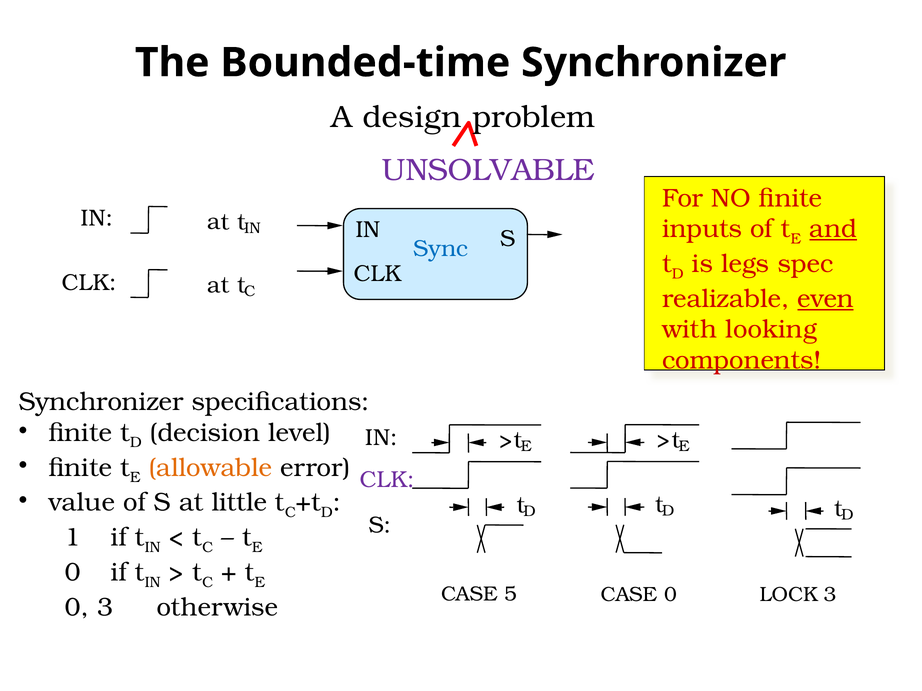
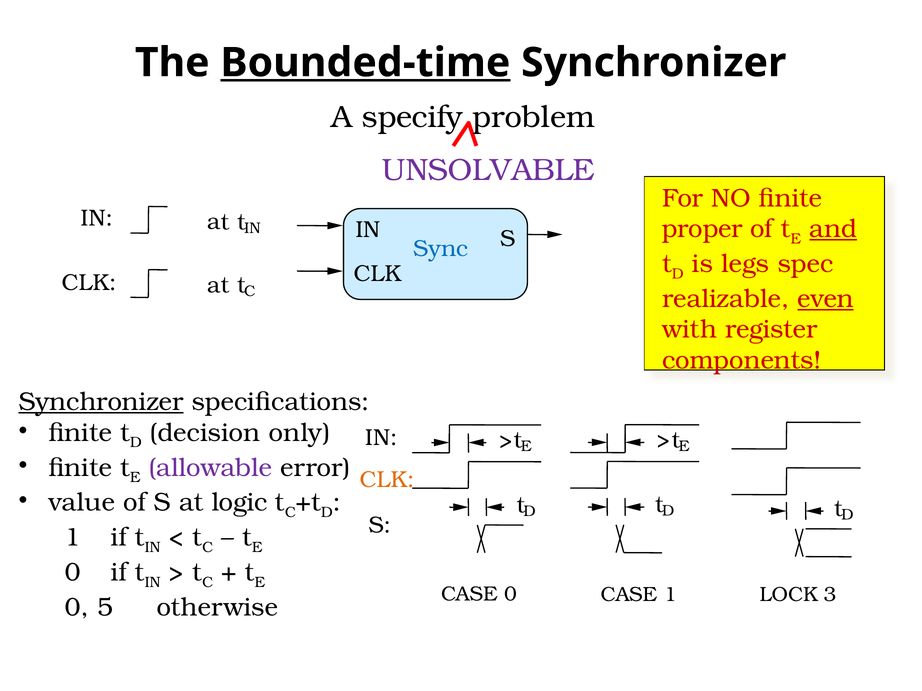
Bounded-time underline: none -> present (365, 63)
design: design -> specify (412, 117)
inputs: inputs -> proper (702, 229)
looking: looking -> register (771, 330)
Synchronizer underline: none -> present (101, 402)
level: level -> only (299, 433)
allowable colour: orange -> purple (210, 468)
CLK colour: purple -> orange (387, 480)
little: little -> logic (239, 503)
CASE 5: 5 -> 0 (511, 595)
CASE 0: 0 -> 1 (670, 595)
0 3: 3 -> 5 (105, 608)
